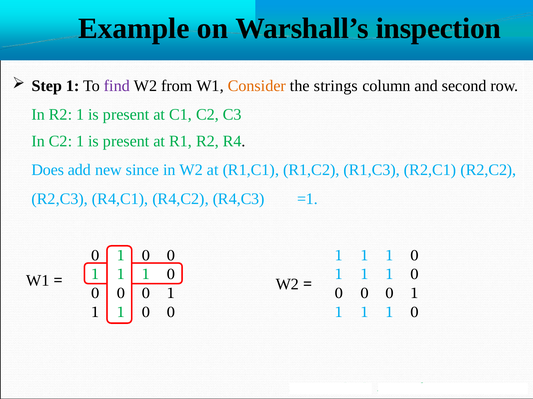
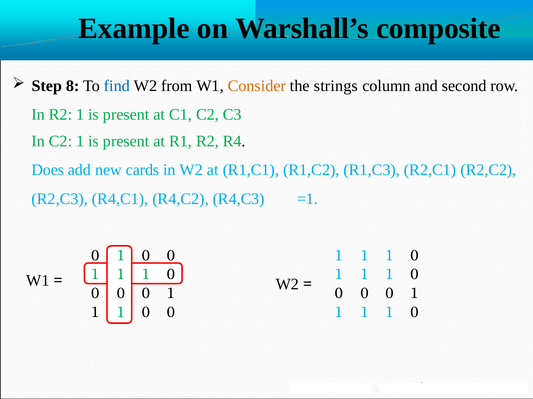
inspection: inspection -> composite (438, 29)
Step 1: 1 -> 8 (73, 86)
find colour: purple -> blue (117, 86)
since: since -> cards (143, 170)
